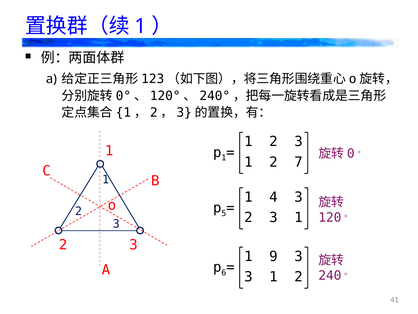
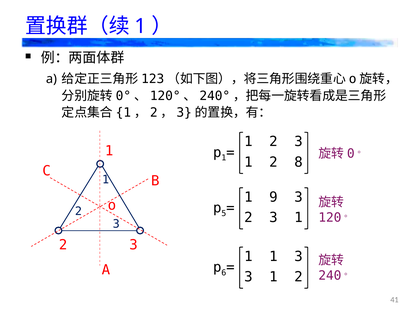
7: 7 -> 8 (298, 162)
4: 4 -> 9 (273, 197)
1 9: 9 -> 1 (273, 256)
